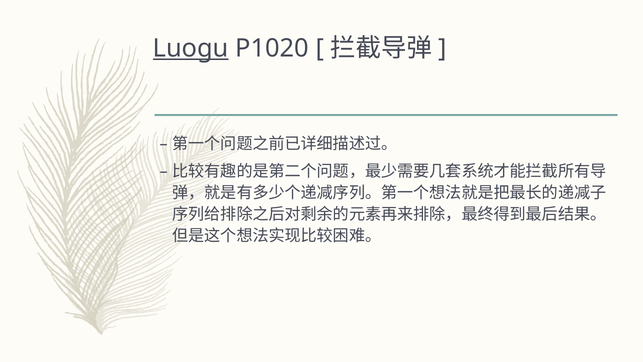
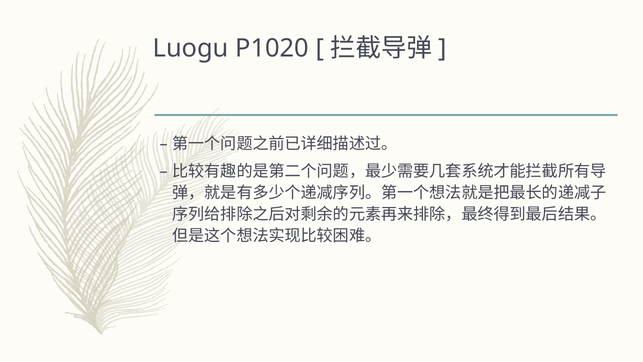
Luogu underline: present -> none (191, 48)
